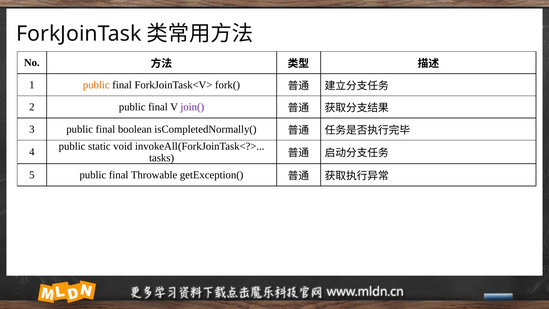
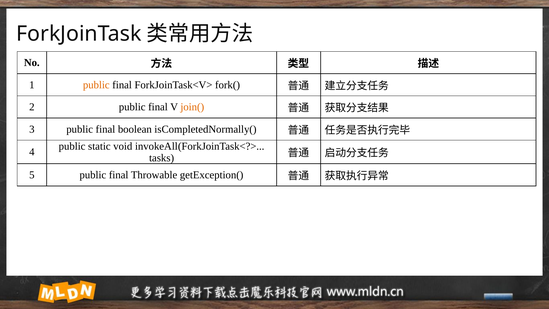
join( colour: purple -> orange (192, 107)
